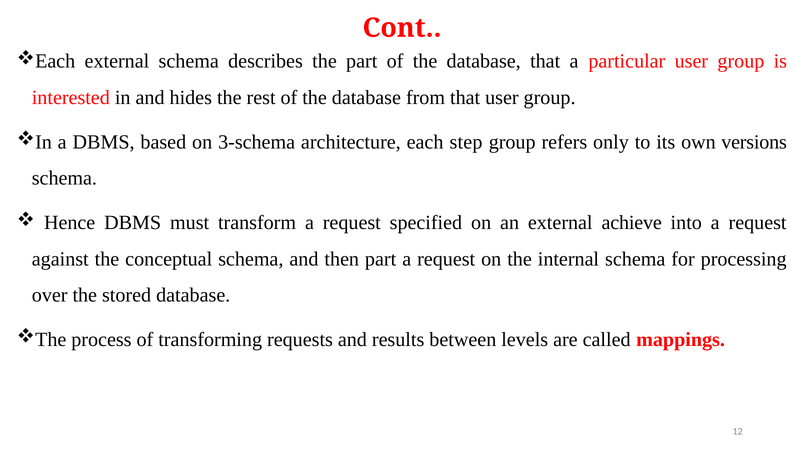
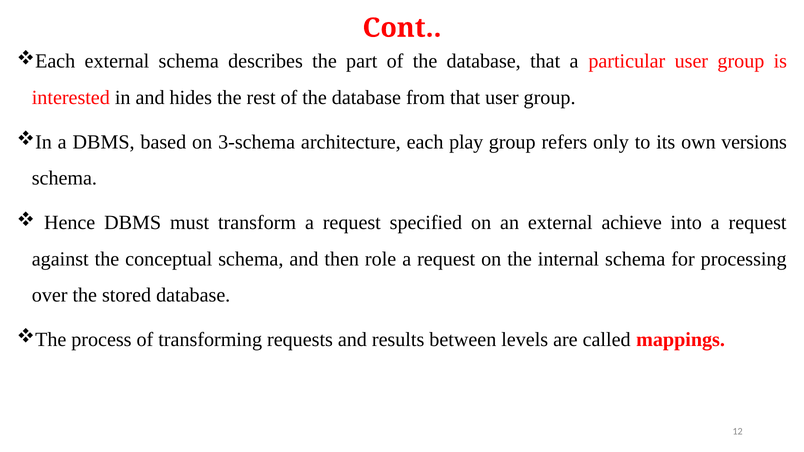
step: step -> play (466, 142)
then part: part -> role (381, 259)
